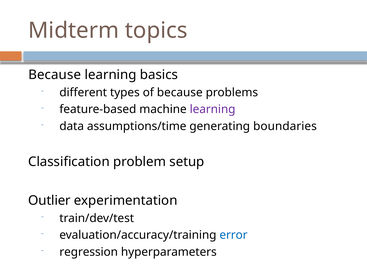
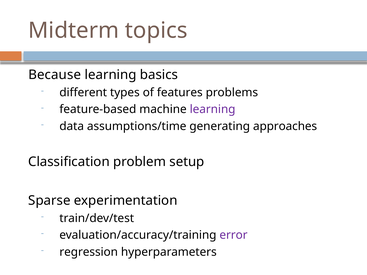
of because: because -> features (180, 93)
boundaries: boundaries -> approaches (285, 126)
Outlier: Outlier -> Sparse (49, 201)
error colour: blue -> purple (234, 235)
